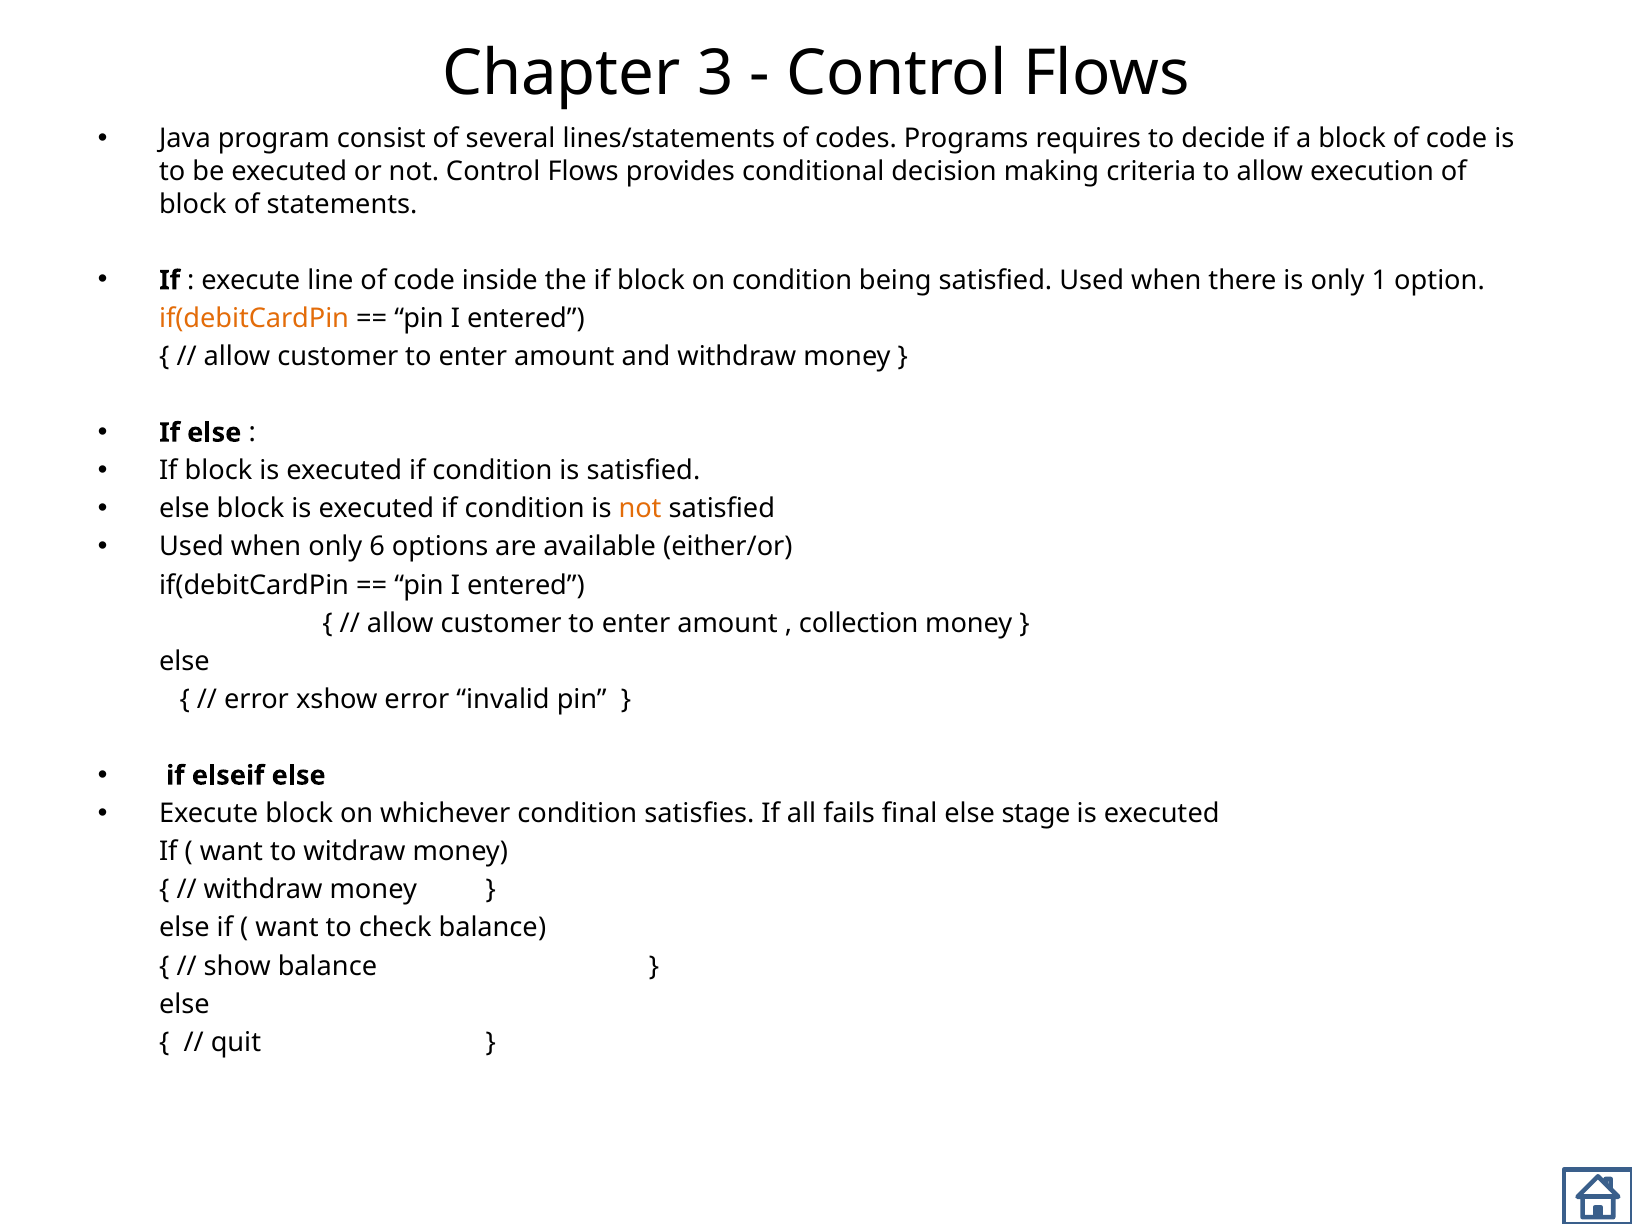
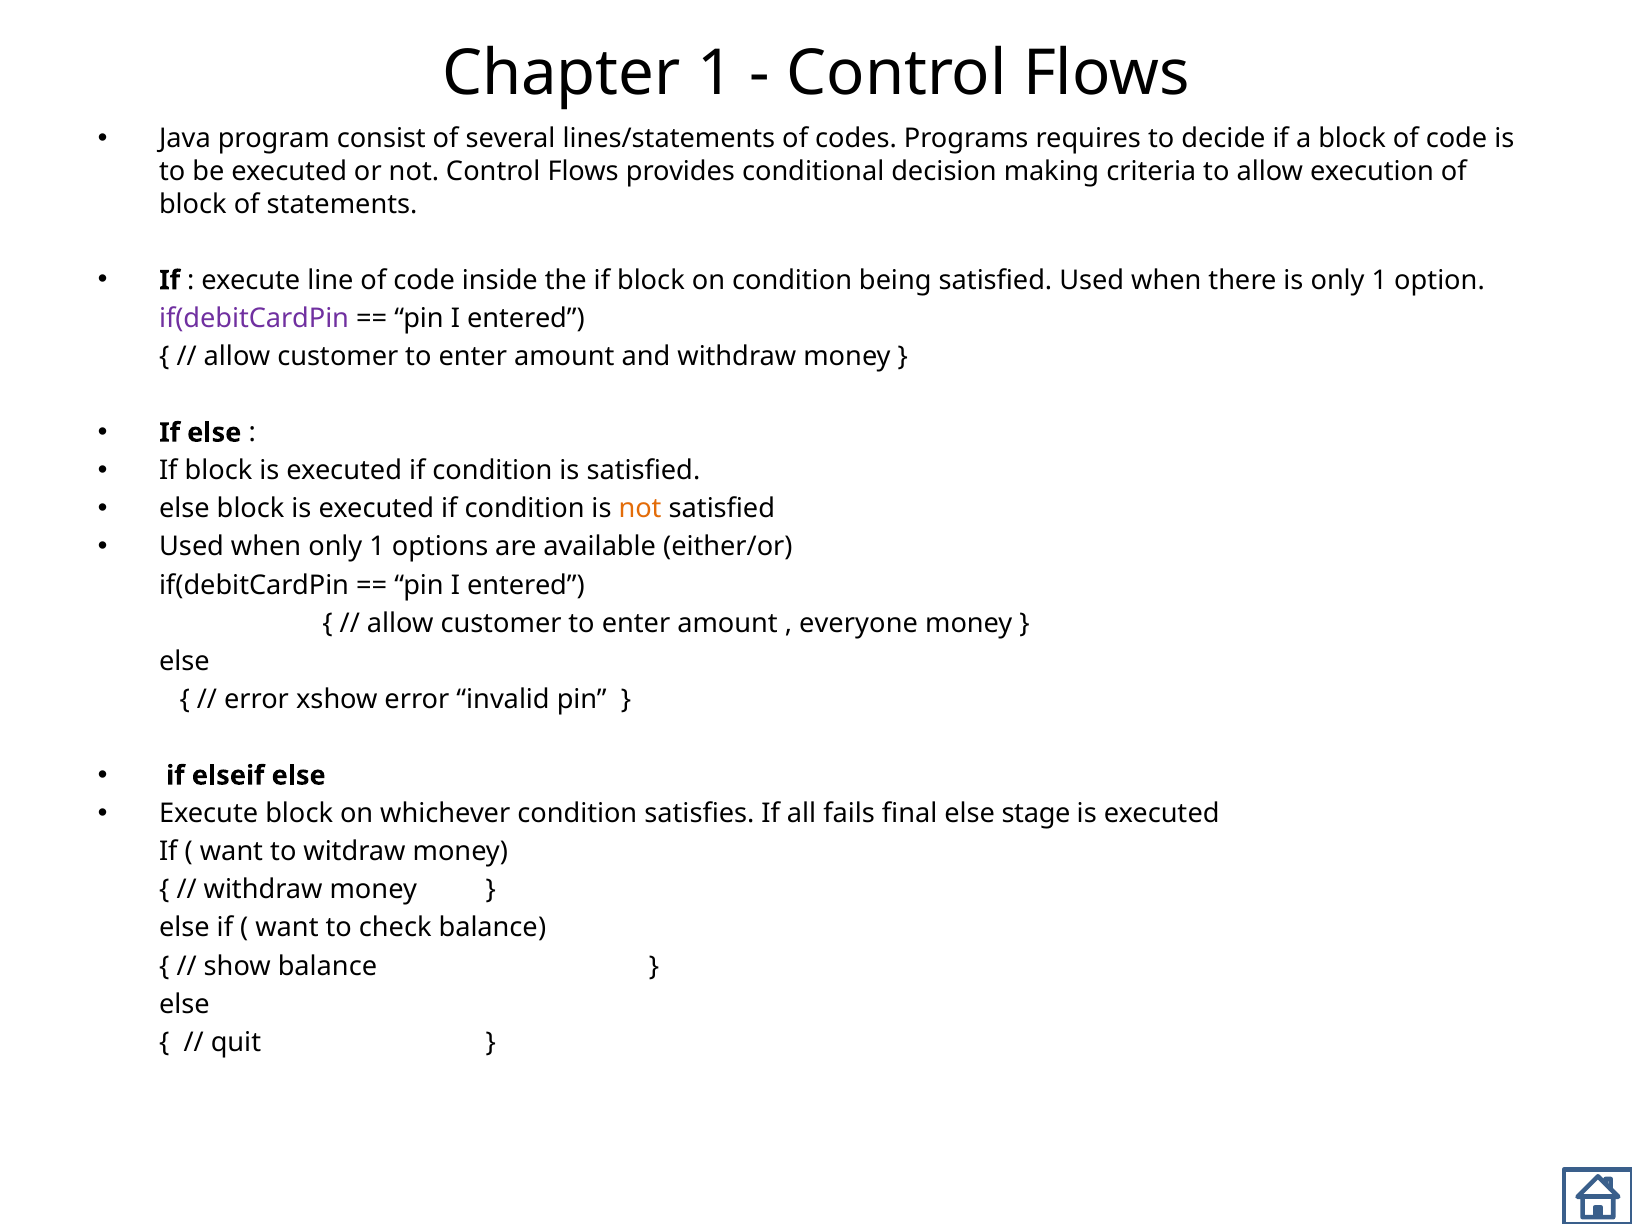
Chapter 3: 3 -> 1 (715, 74)
if(debitCardPin colour: orange -> purple (254, 318)
when only 6: 6 -> 1 (377, 547)
collection: collection -> everyone (859, 623)
